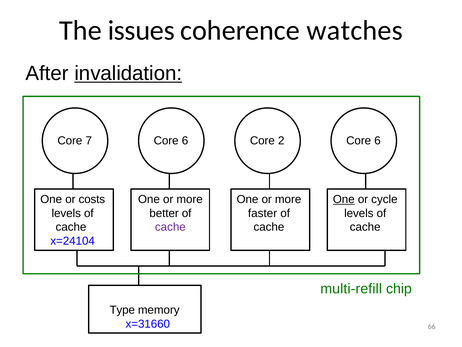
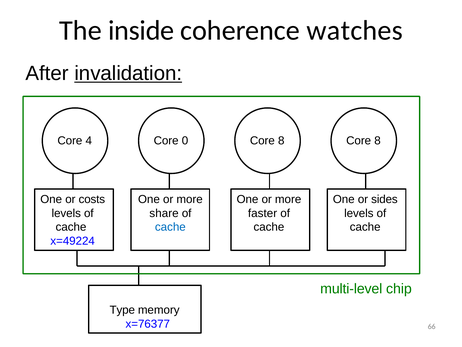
issues: issues -> inside (141, 30)
7: 7 -> 4 (89, 140)
6: 6 -> 0 (185, 140)
2: 2 -> 8 (281, 140)
6: 6 -> 8 (377, 140)
One underline: present -> none (344, 199)
cycle: cycle -> sides (384, 199)
better: better -> share (164, 213)
cache colour: purple -> blue (170, 227)
x=24104: x=24104 -> x=49224 (73, 241)
multi-refill: multi-refill -> multi-level (351, 289)
x=31660: x=31660 -> x=76377 (148, 323)
